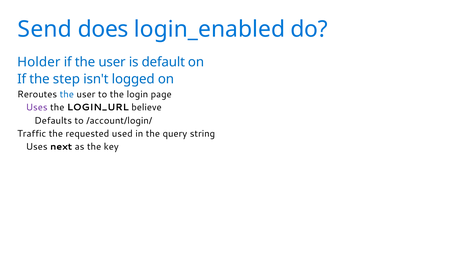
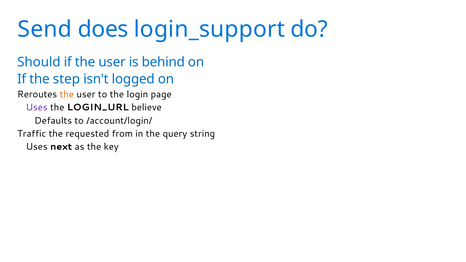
login_enabled: login_enabled -> login_support (209, 29)
Holder: Holder -> Should (39, 62)
default: default -> behind (163, 62)
the colour: blue -> orange (67, 94)
used: used -> from (122, 134)
